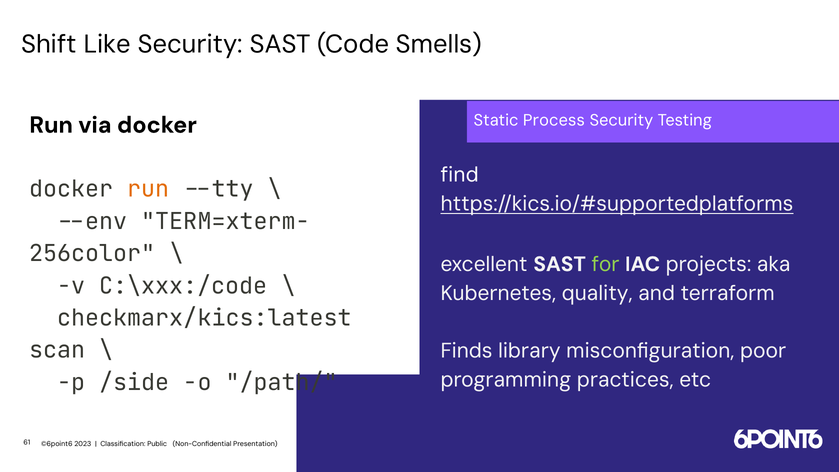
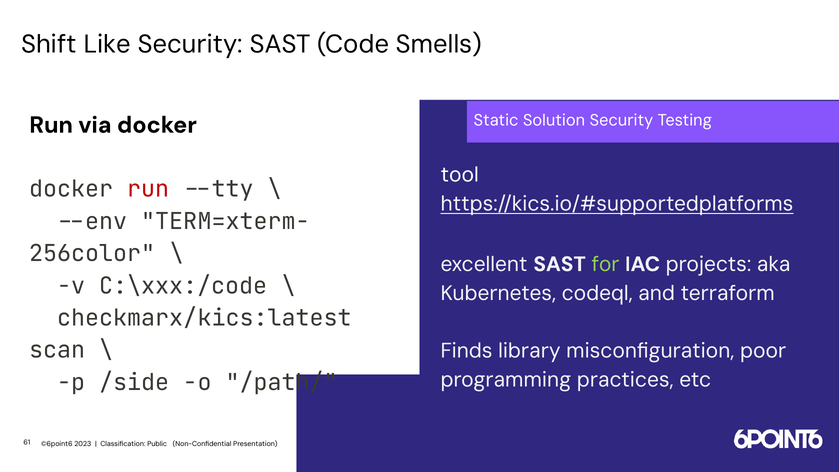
Process: Process -> Solution (554, 120)
find: find -> tool (460, 175)
run colour: orange -> red (148, 189)
quality: quality -> codeql (597, 293)
